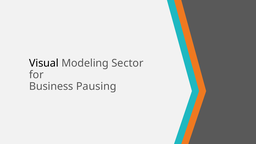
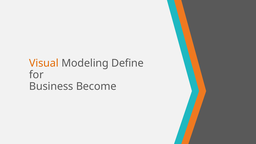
Visual colour: black -> orange (44, 63)
Sector: Sector -> Define (128, 63)
Pausing: Pausing -> Become (96, 86)
